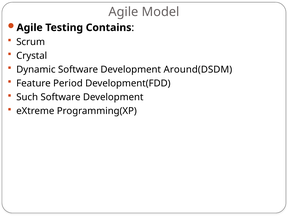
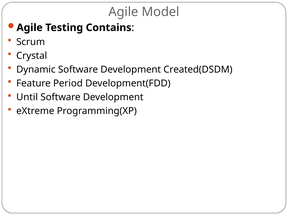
Around(DSDM: Around(DSDM -> Created(DSDM (198, 69)
Such: Such -> Until (27, 97)
